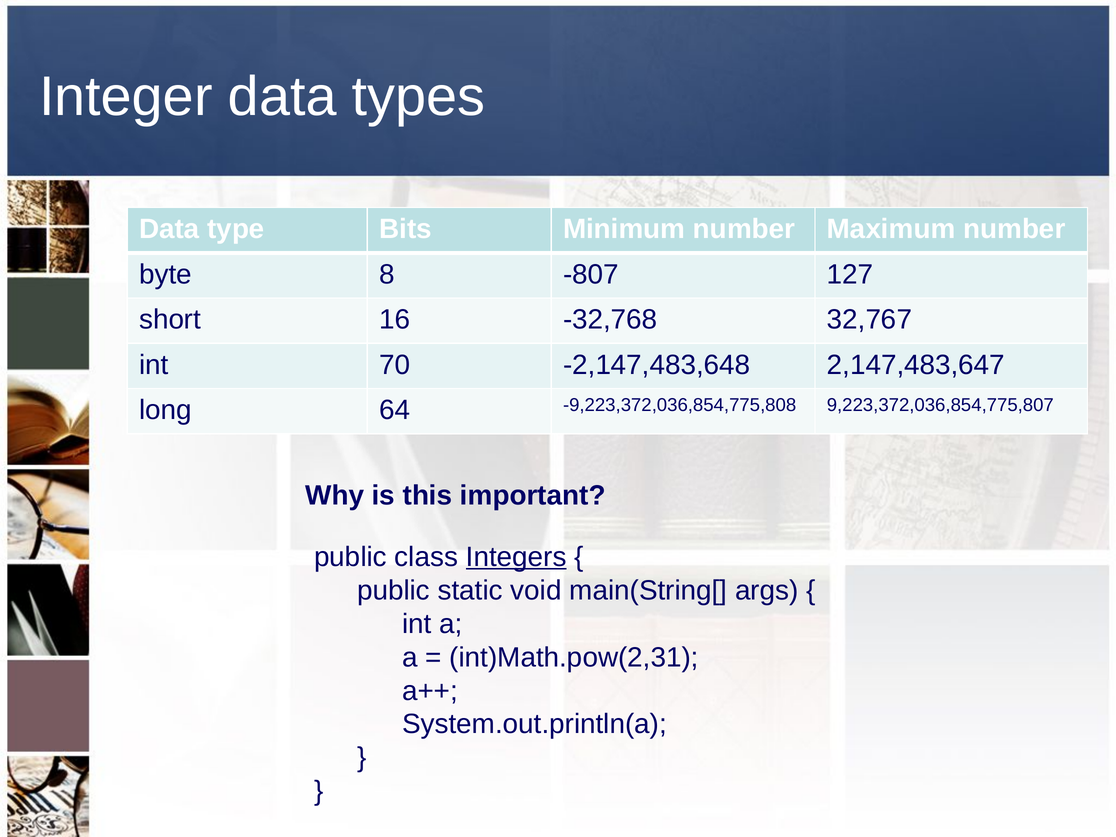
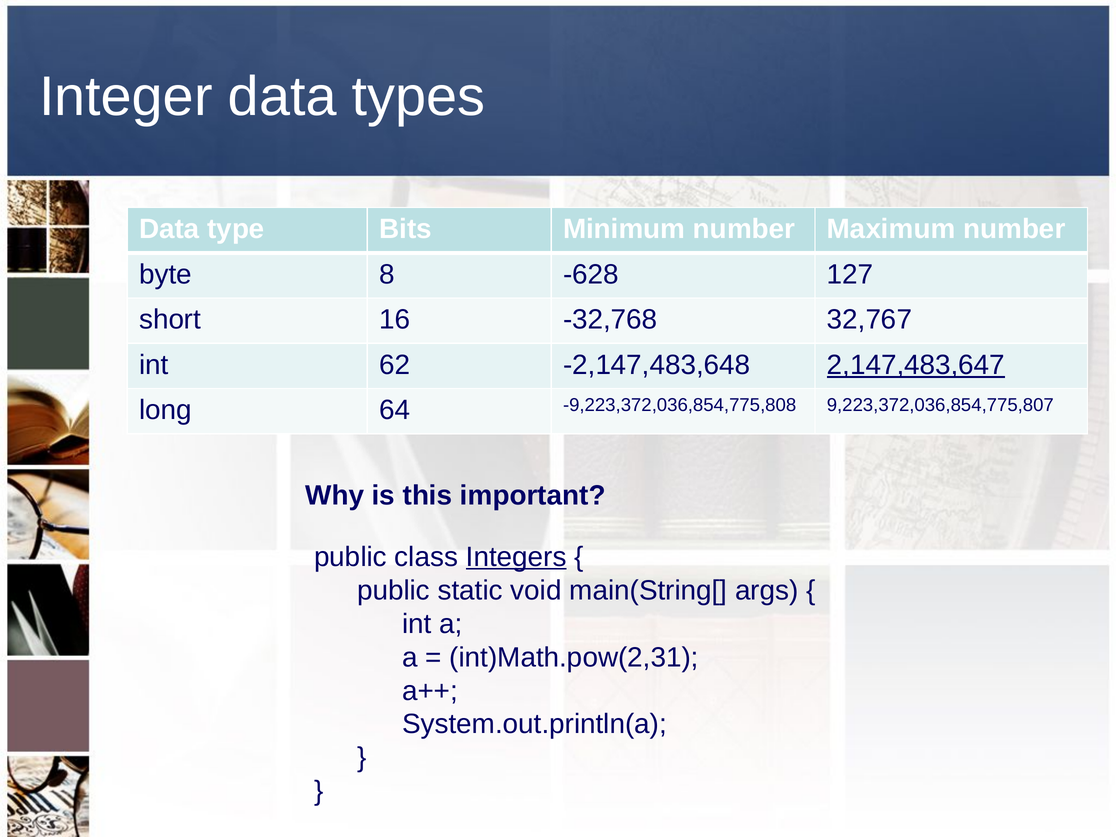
-807: -807 -> -628 (591, 274)
70: 70 -> 62 (395, 365)
2,147,483,647 underline: none -> present (916, 365)
